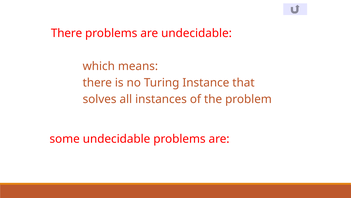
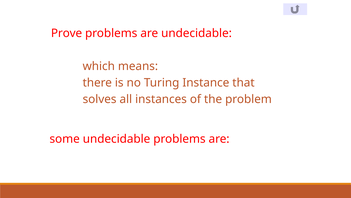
There: There -> Prove (67, 33)
